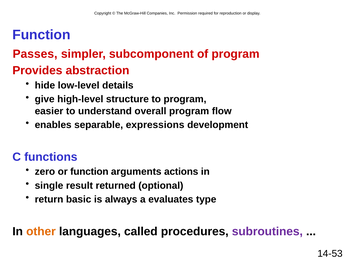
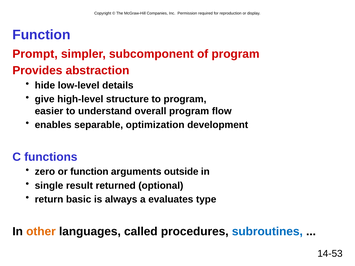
Passes: Passes -> Prompt (35, 54)
expressions: expressions -> optimization (155, 125)
actions: actions -> outside (181, 172)
subroutines colour: purple -> blue (267, 232)
